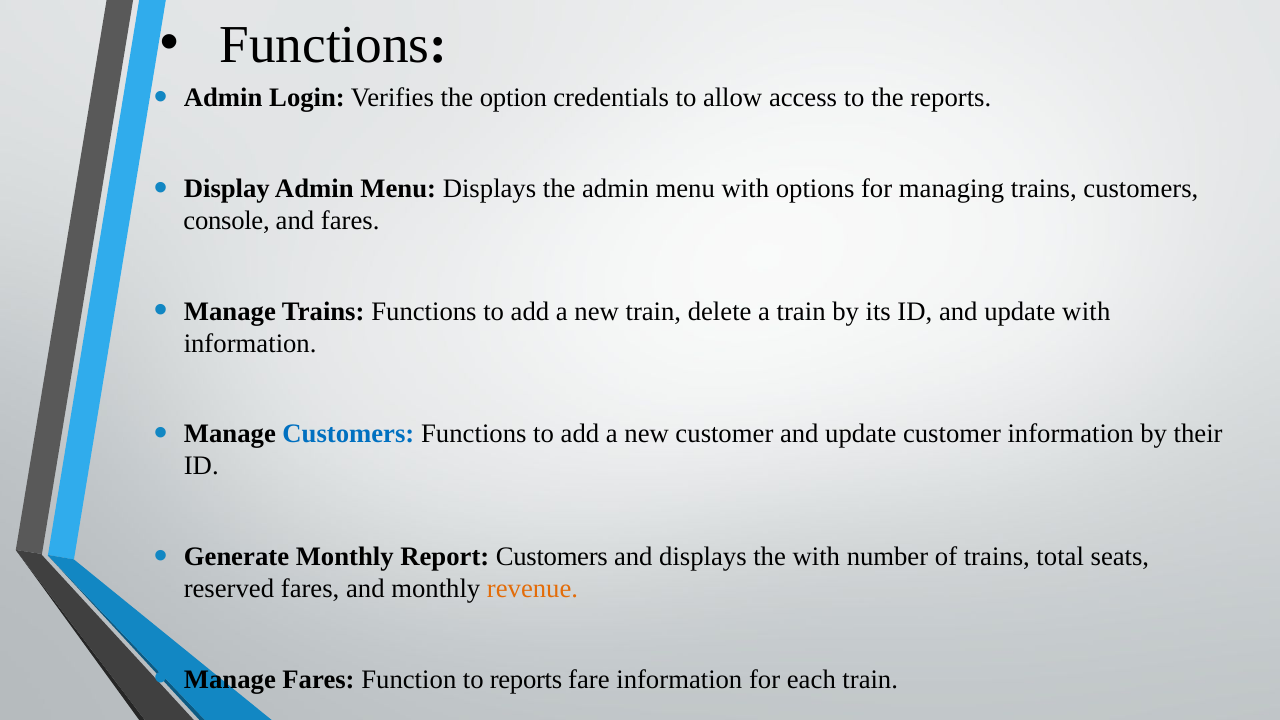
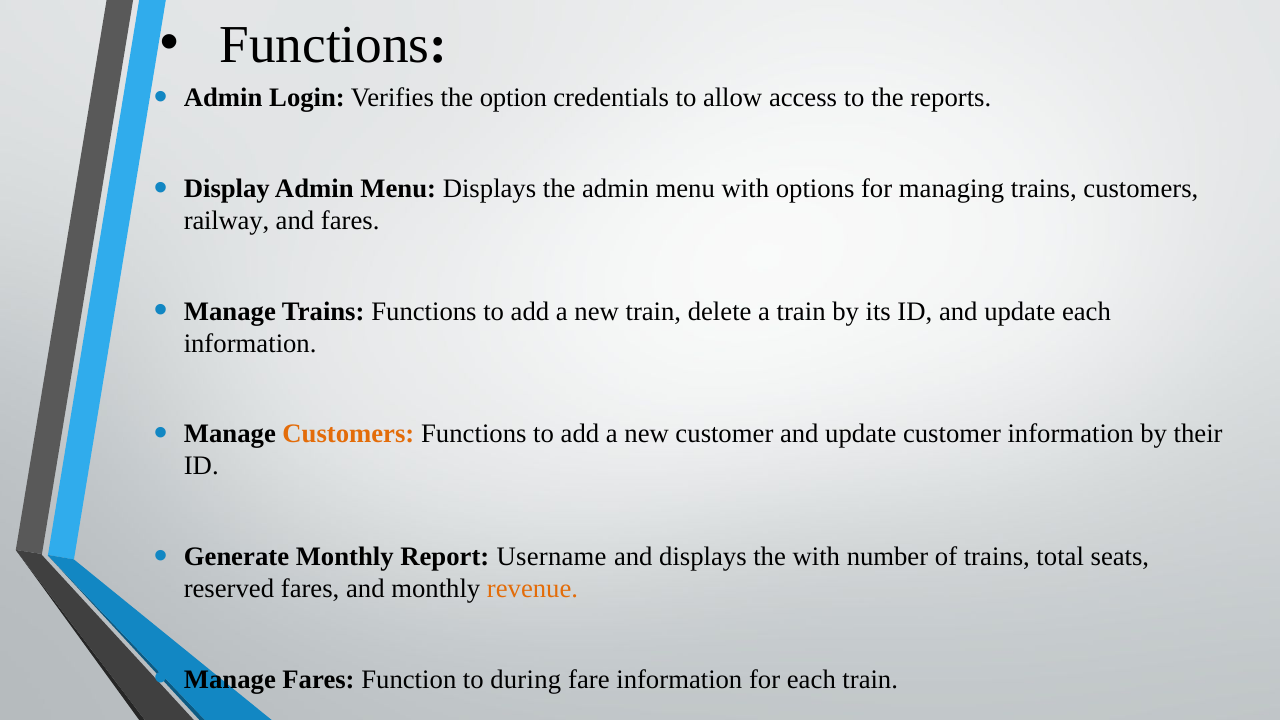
console: console -> railway (227, 221)
update with: with -> each (1086, 311)
Customers colour: blue -> orange (348, 434)
Report Customers: Customers -> Username (552, 557)
to reports: reports -> during (526, 679)
